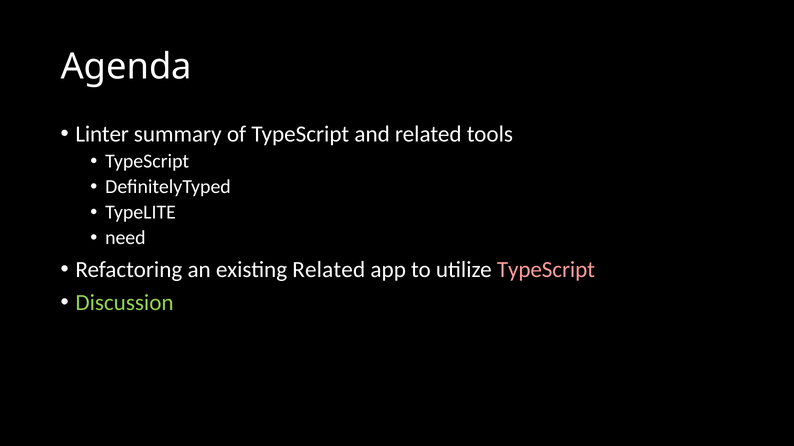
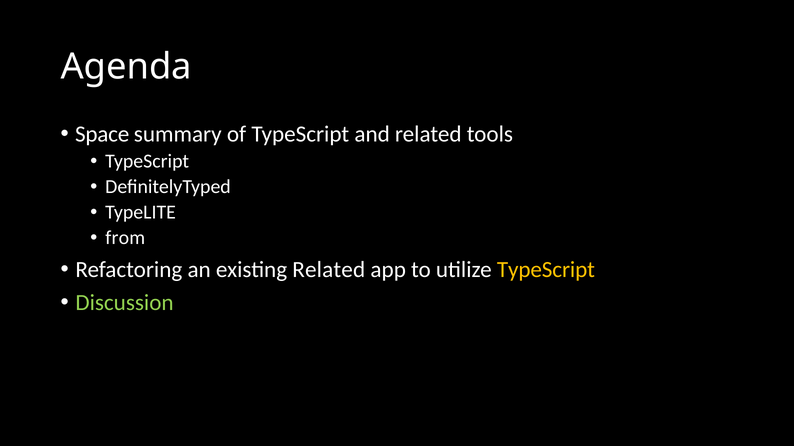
Linter: Linter -> Space (102, 134)
need: need -> from (125, 238)
TypeScript colour: pink -> yellow (546, 270)
